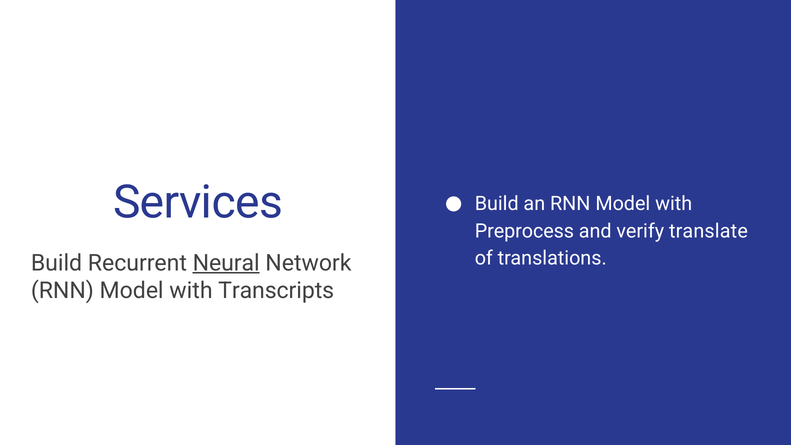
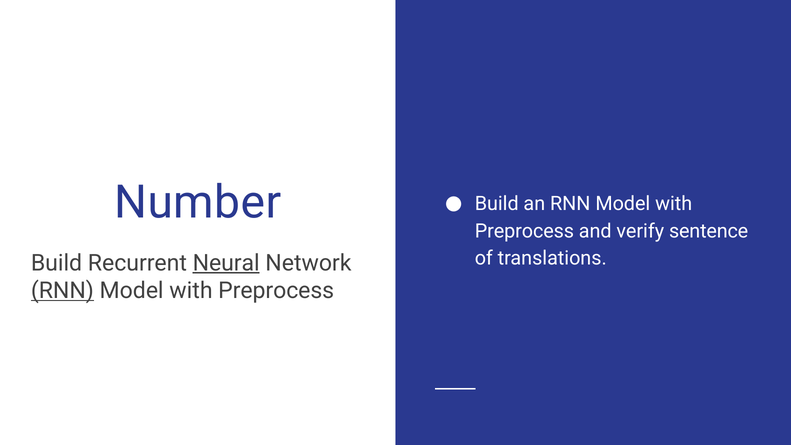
Services: Services -> Number (198, 203)
translate: translate -> sentence (709, 231)
RNN underline: none -> present (62, 291)
Transcripts: Transcripts -> Preprocess (276, 291)
